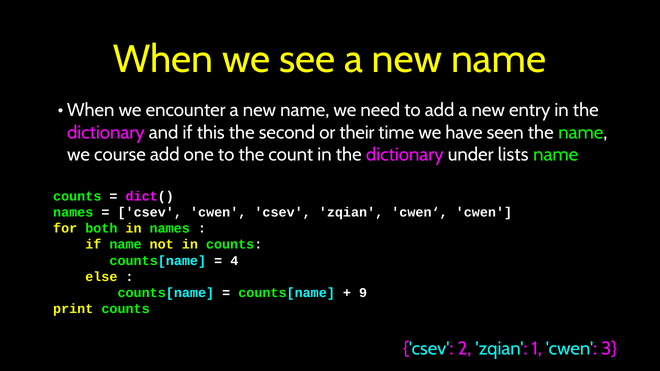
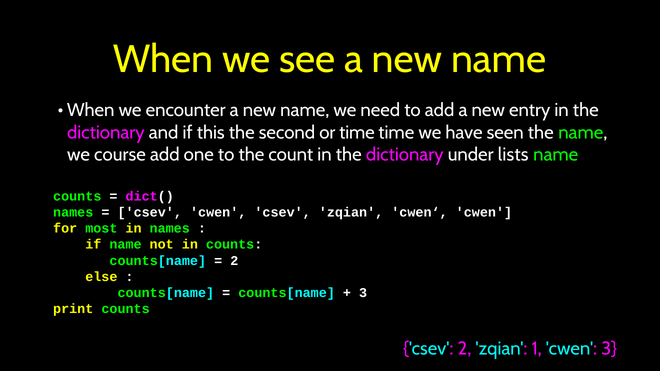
or their: their -> time (357, 133)
both: both -> most (101, 229)
4: 4 -> 2 (234, 261)
9: 9 -> 3 (363, 293)
